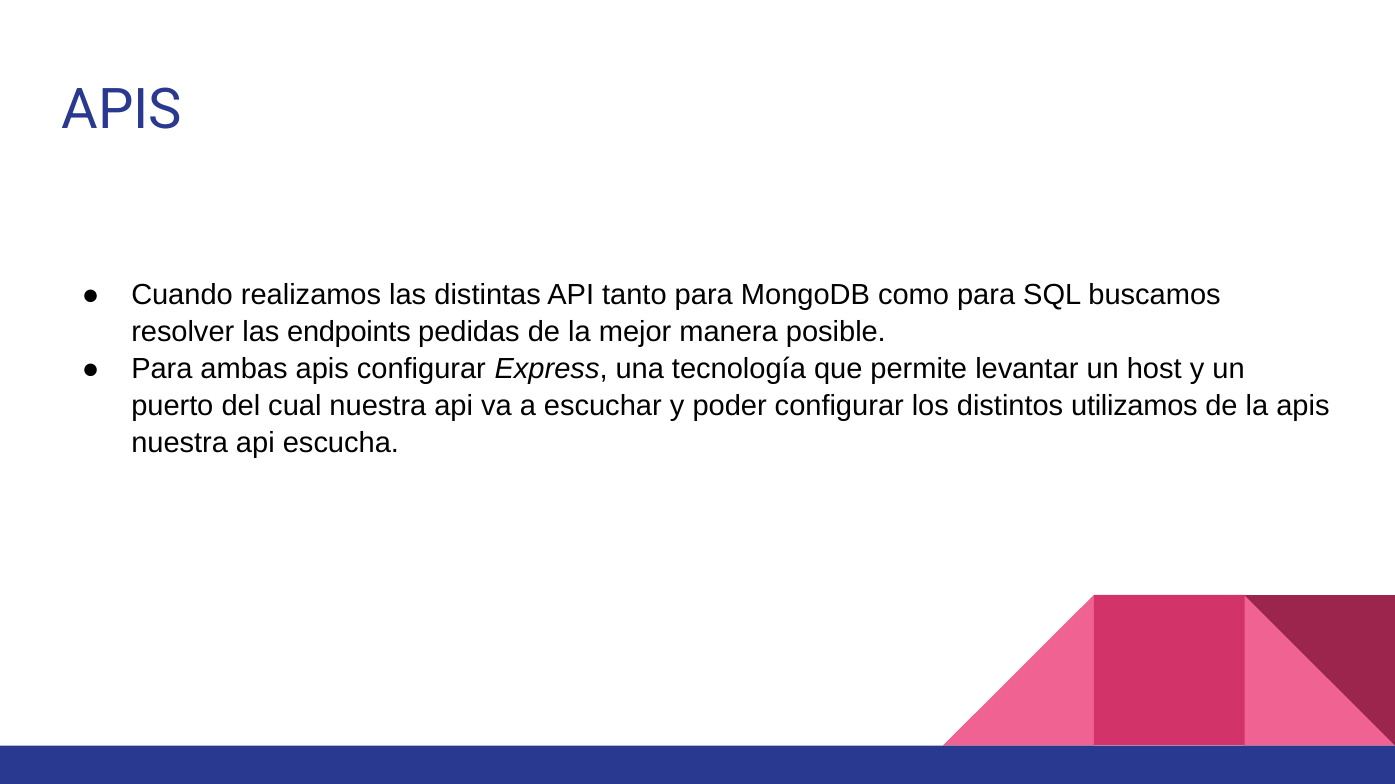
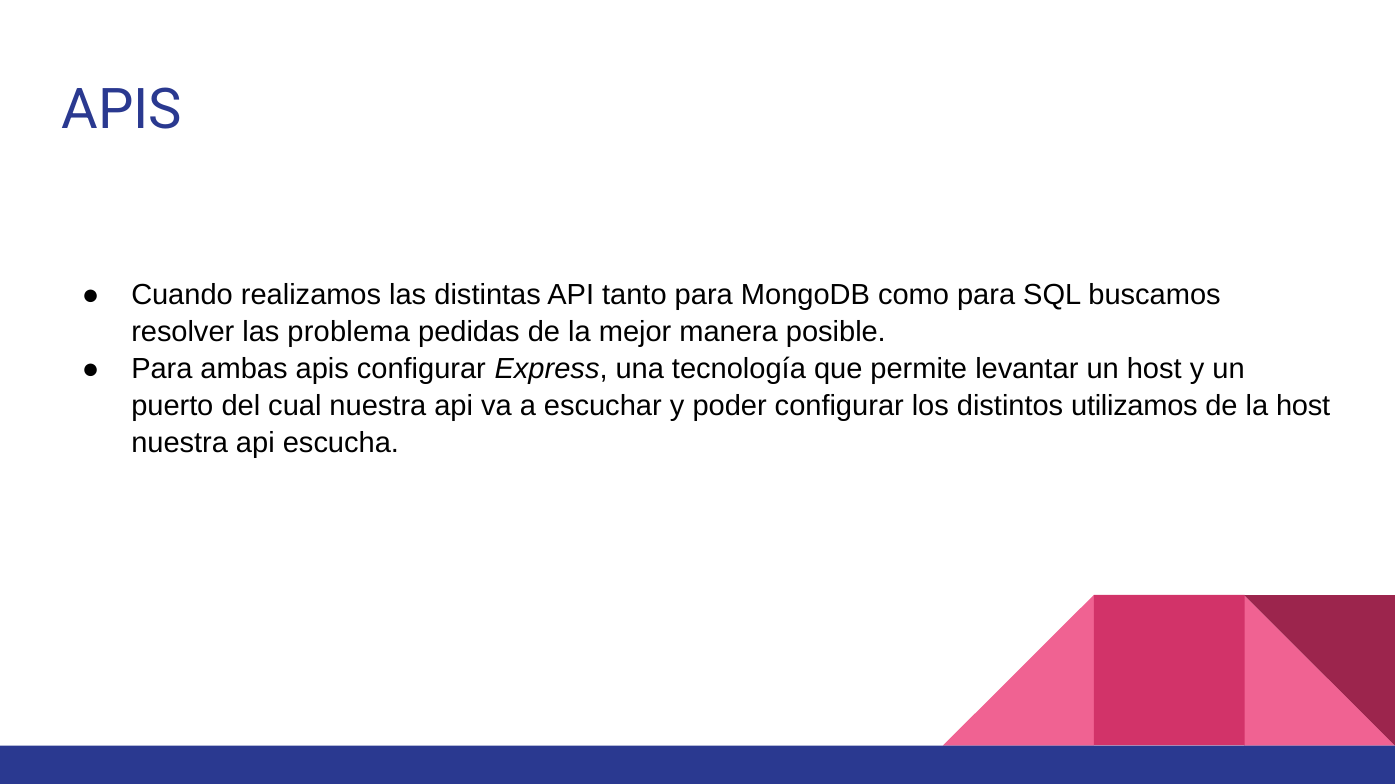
endpoints: endpoints -> problema (349, 332)
la apis: apis -> host (1303, 406)
